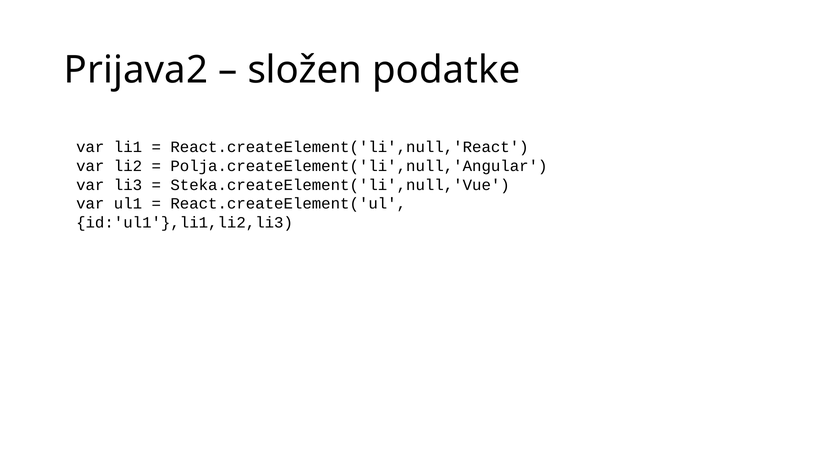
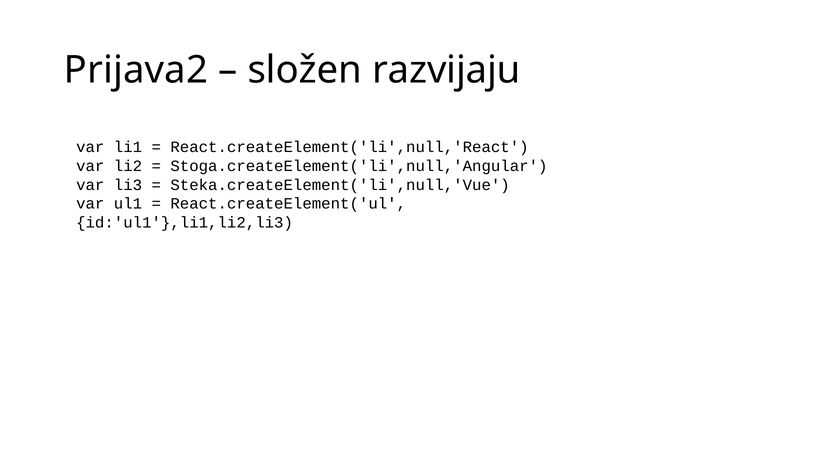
podatke: podatke -> razvijaju (446, 70)
Polja.createElement('li',null,'Angular: Polja.createElement('li',null,'Angular -> Stoga.createElement('li',null,'Angular (359, 166)
